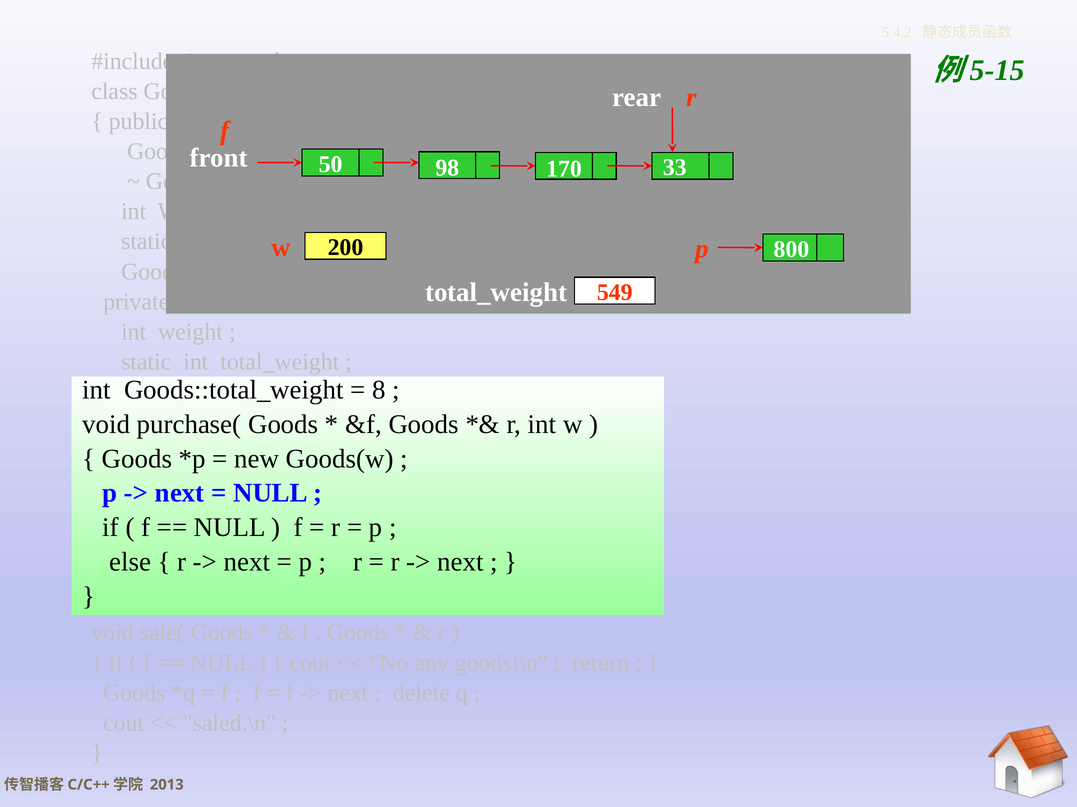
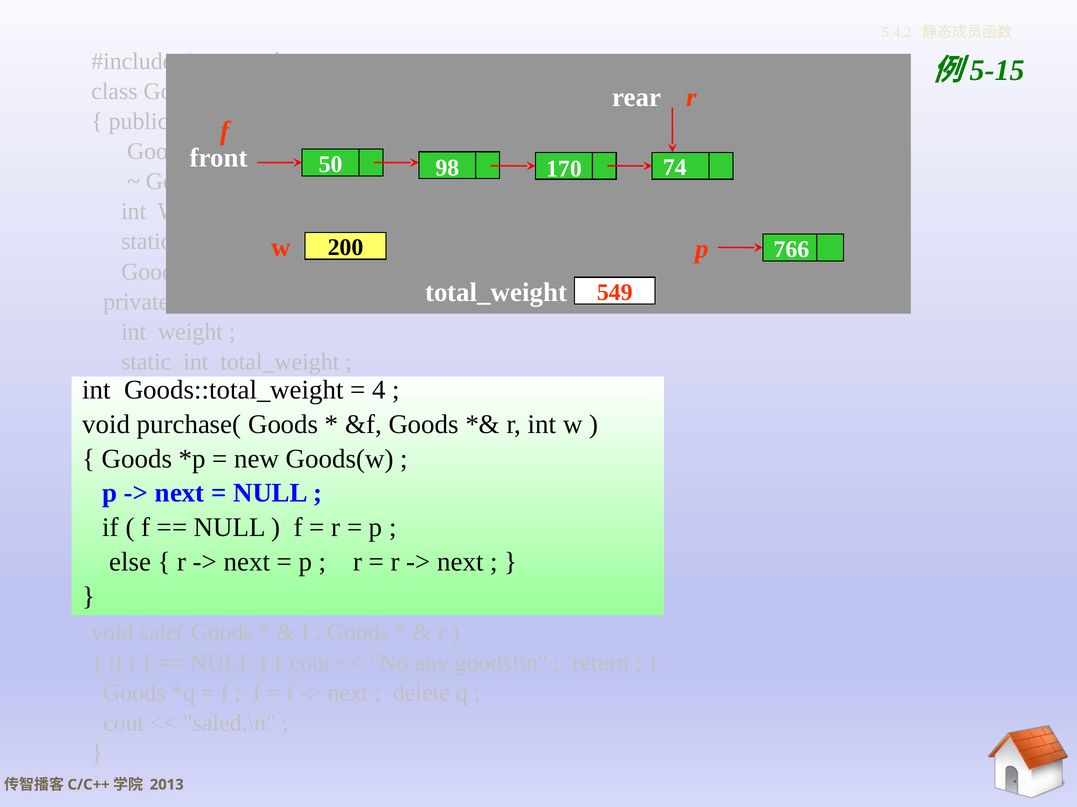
33: 33 -> 74 (675, 168)
800: 800 -> 766 (791, 249)
8: 8 -> 4 (379, 390)
